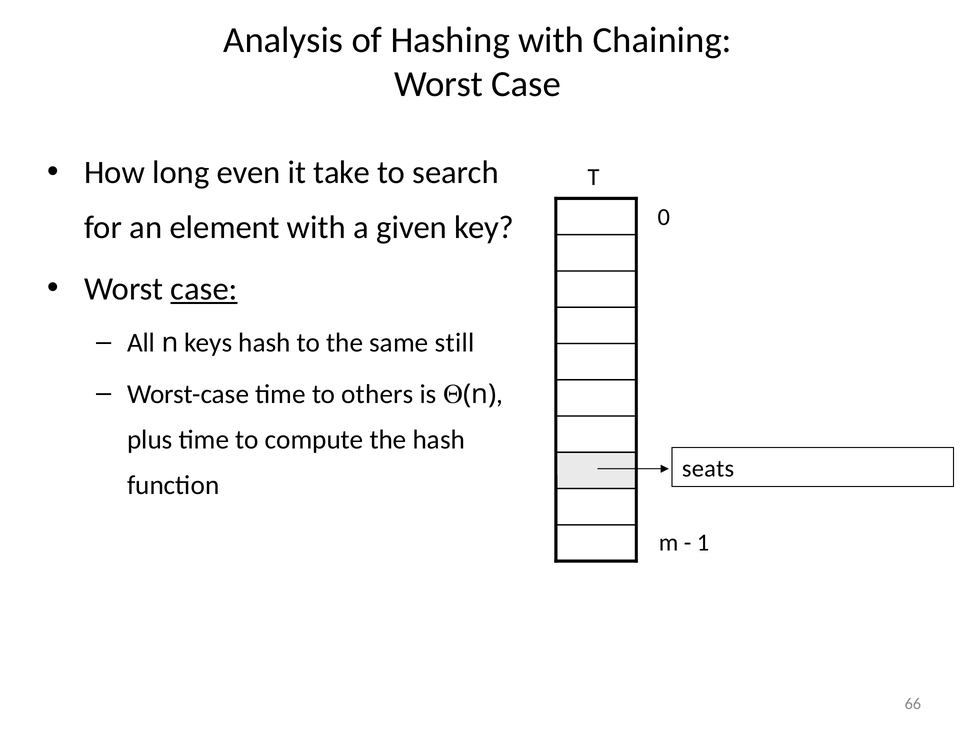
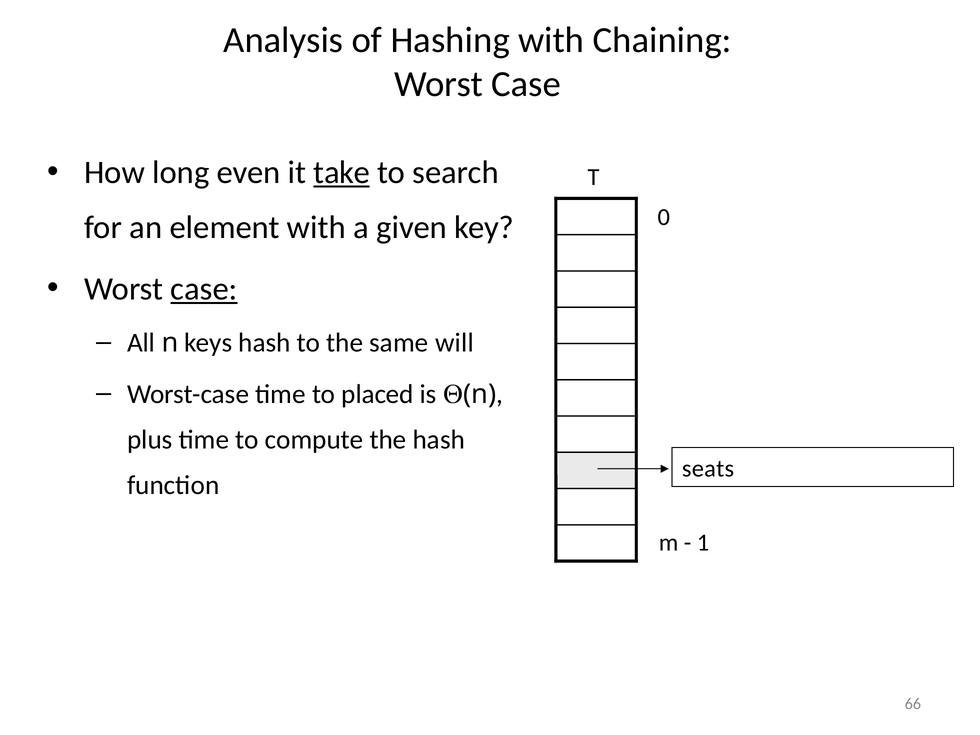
take underline: none -> present (342, 173)
still: still -> will (455, 343)
others: others -> placed (378, 394)
